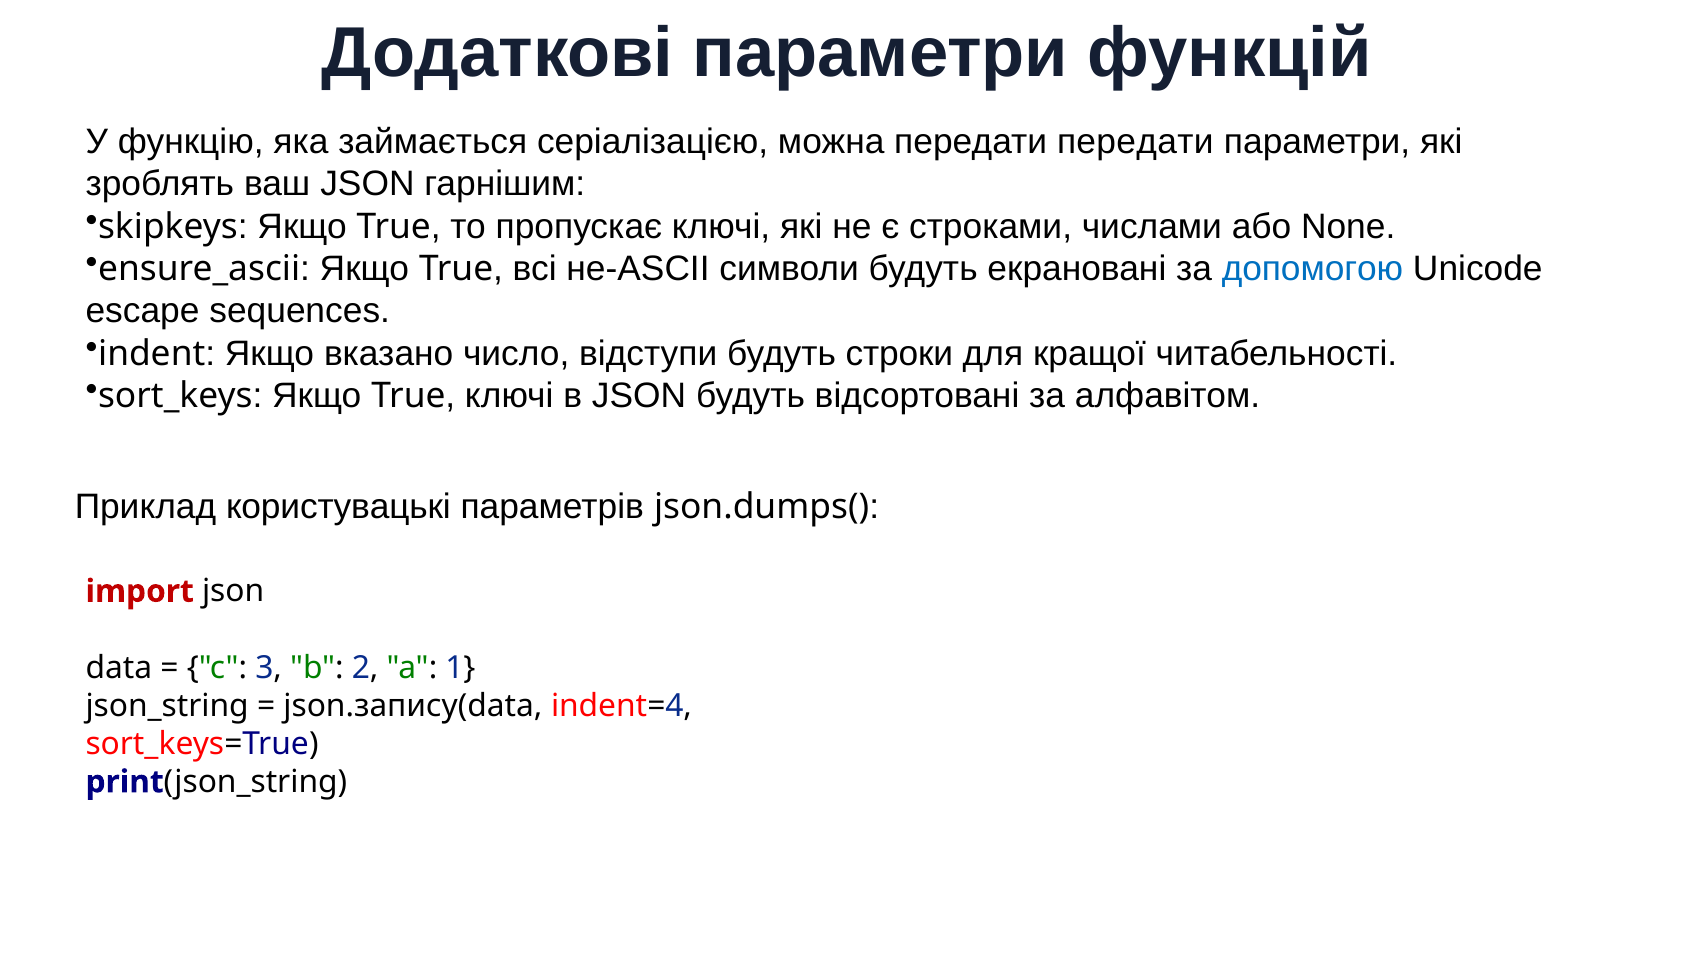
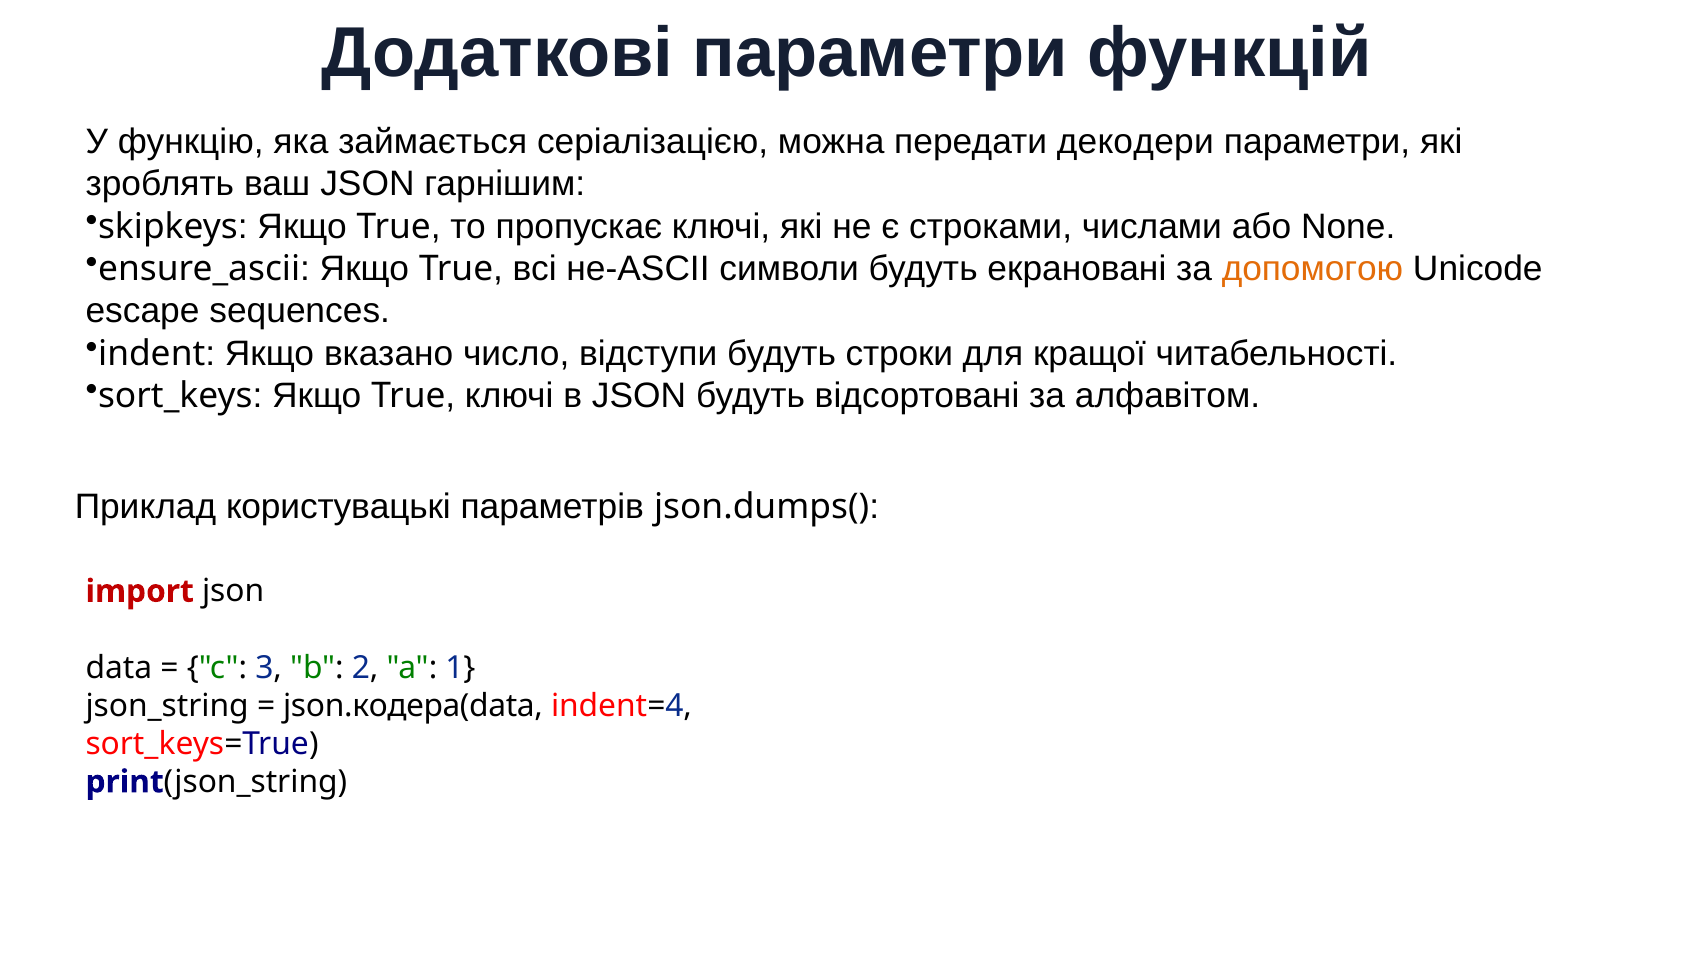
передати передати: передати -> декодери (1135, 142)
допомогою colour: blue -> orange (1313, 269)
json.запису(data: json.запису(data -> json.кодера(data (413, 706)
